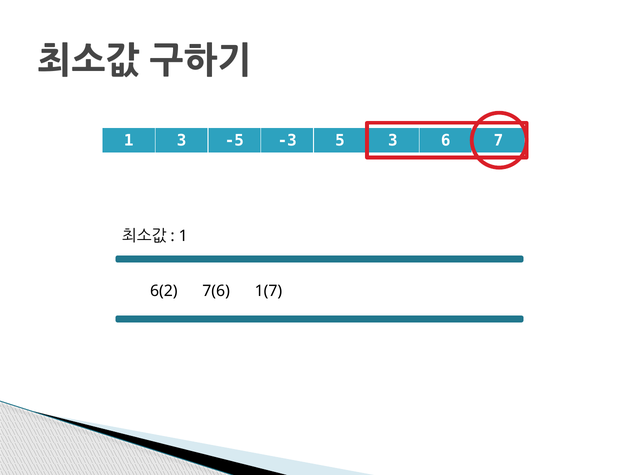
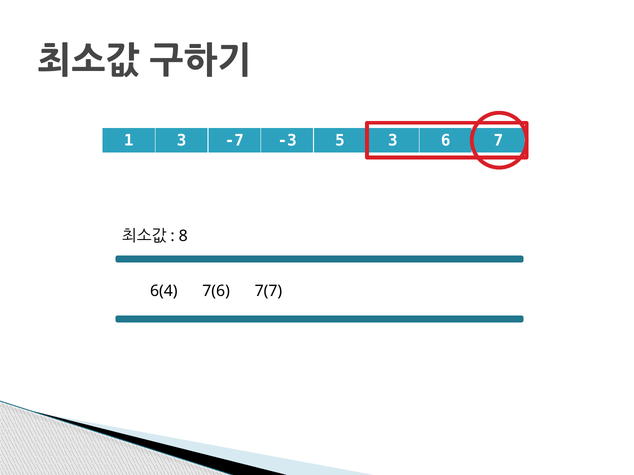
-5: -5 -> -7 (234, 141)
1: 1 -> 8 (183, 236)
6(2: 6(2 -> 6(4 (164, 291)
1(7: 1(7 -> 7(7 (268, 291)
